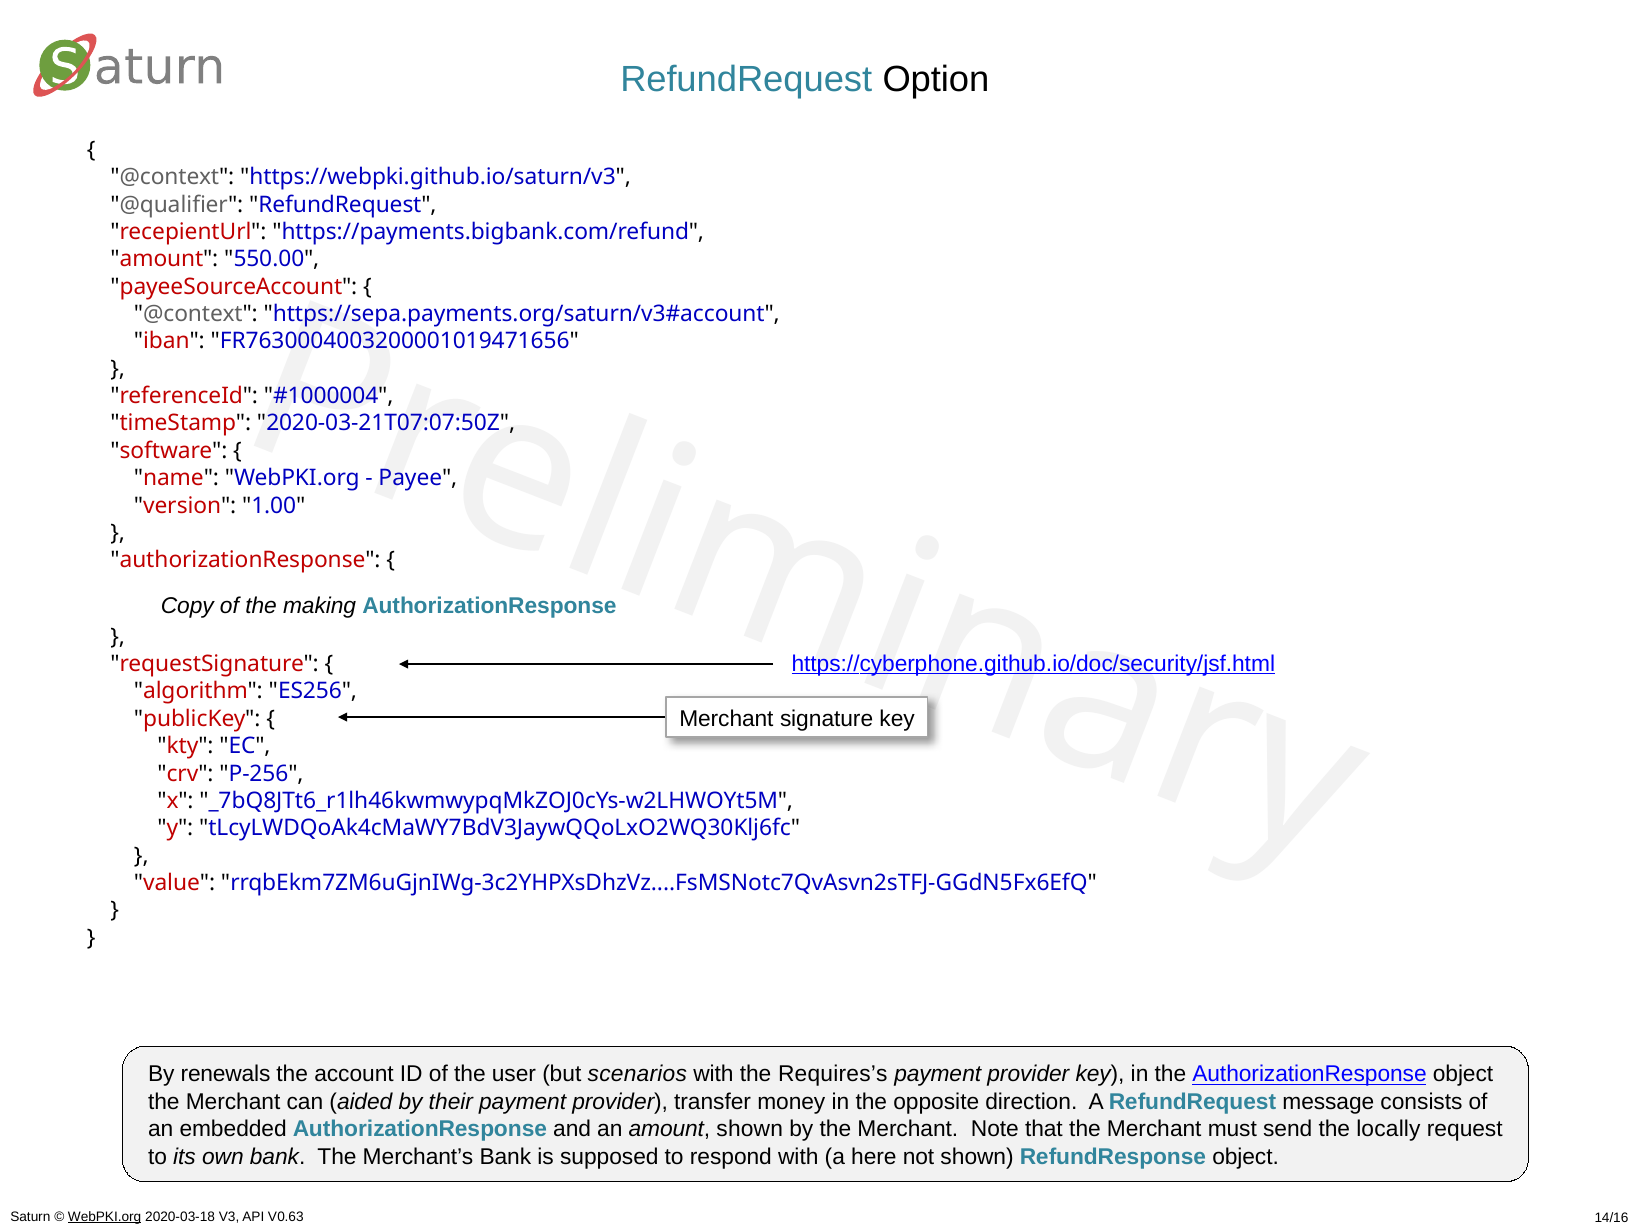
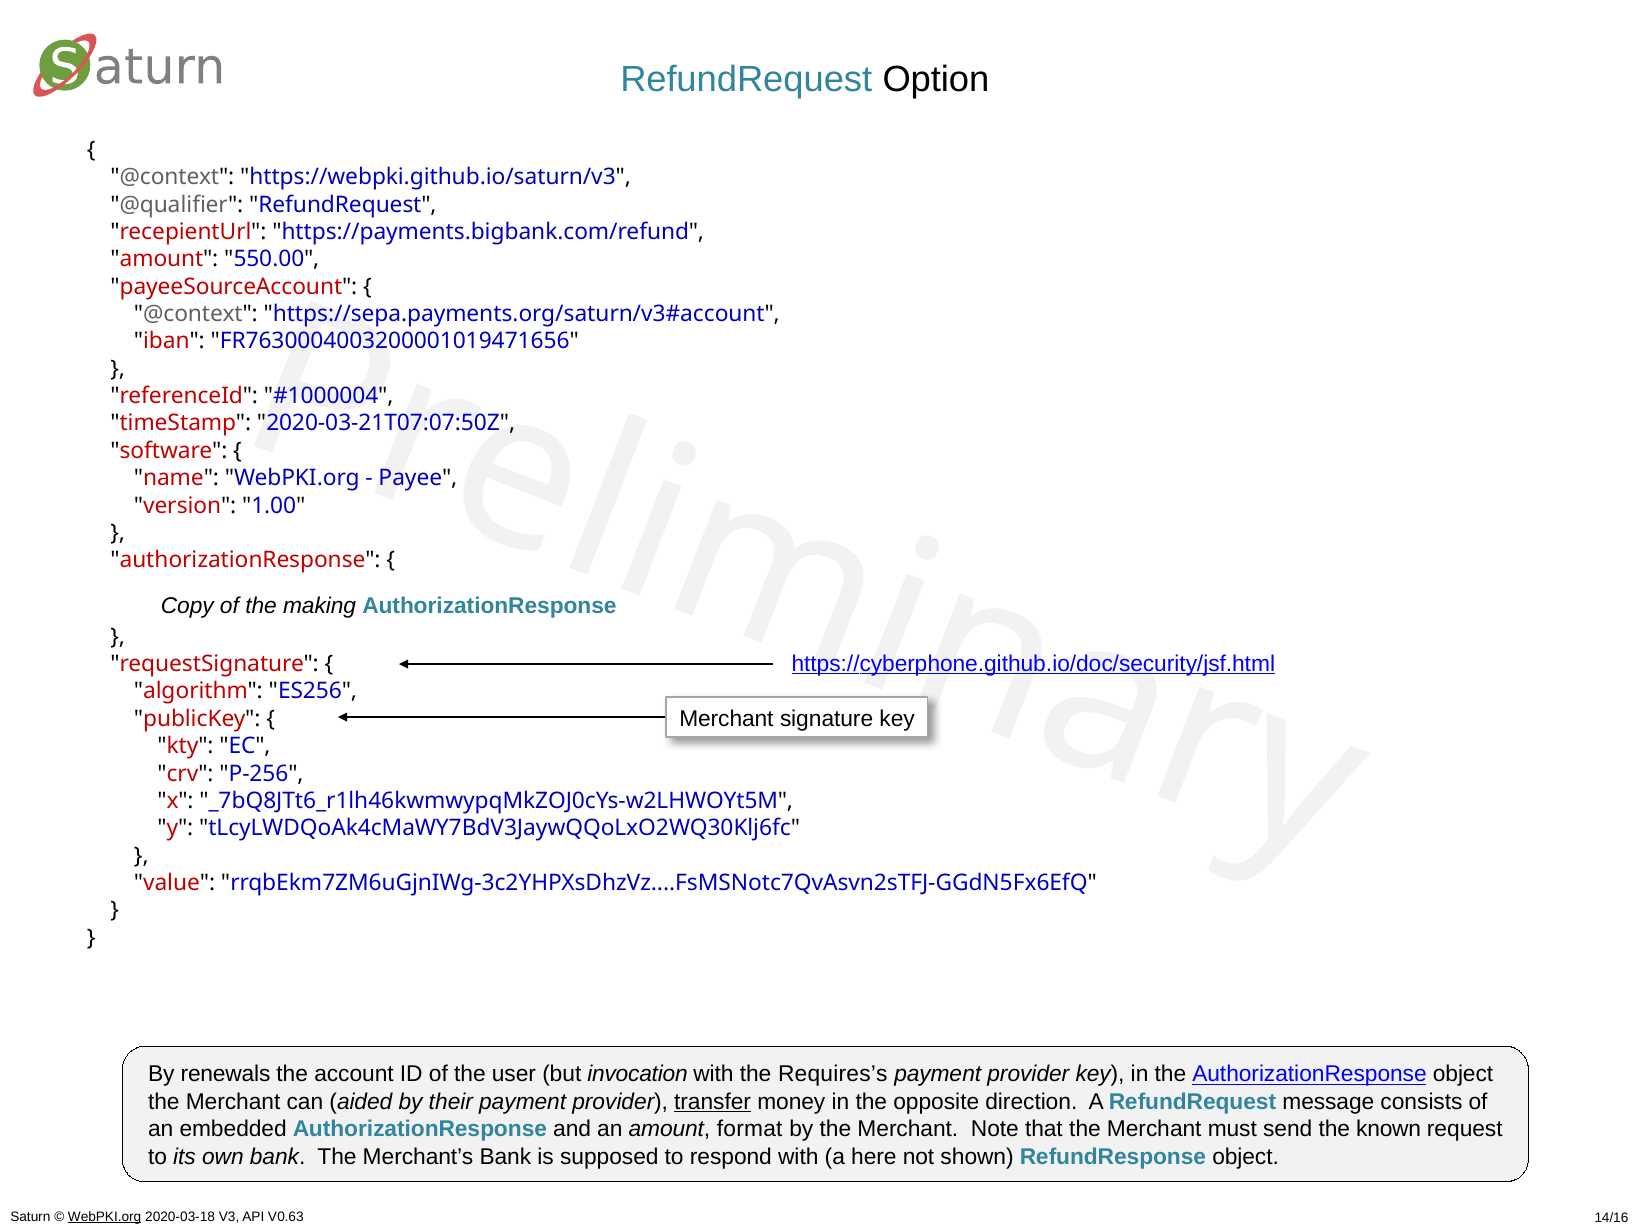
scenarios: scenarios -> invocation (638, 1074)
transfer underline: none -> present (713, 1101)
amount shown: shown -> format (750, 1129)
locally: locally -> known (1389, 1129)
